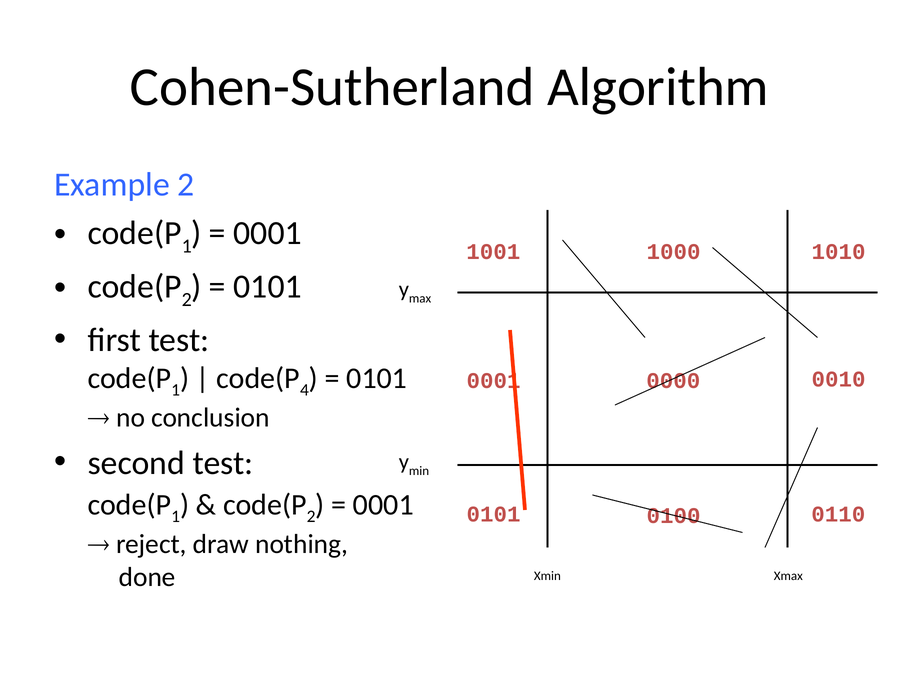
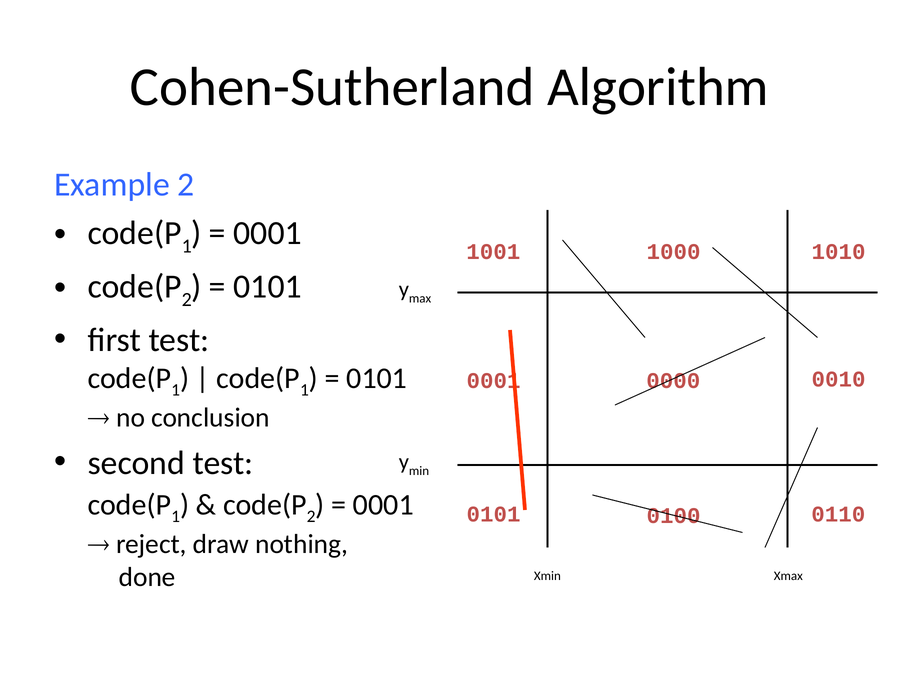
4: 4 -> 1 (304, 390)
